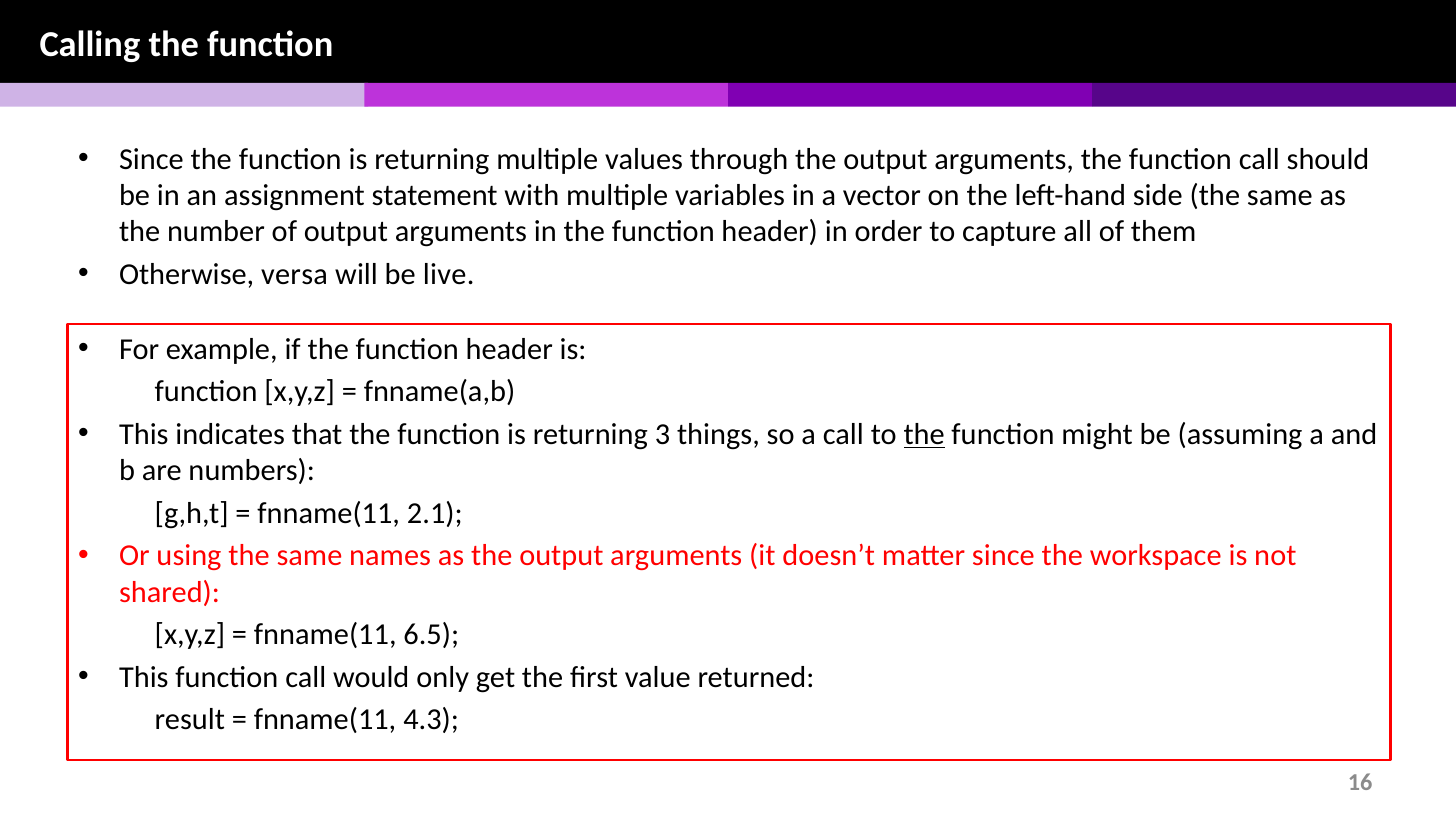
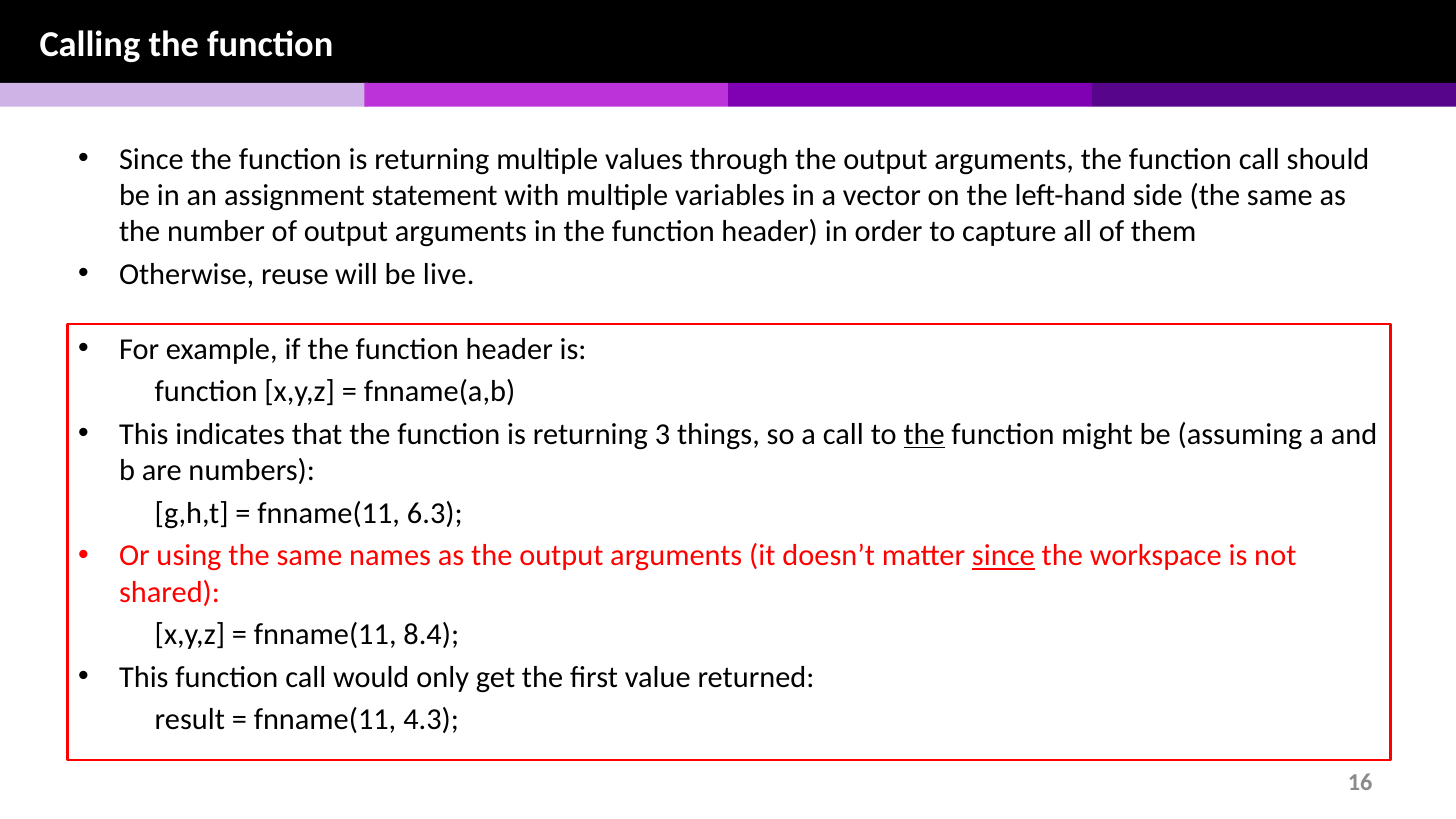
versa: versa -> reuse (295, 274)
2.1: 2.1 -> 6.3 (435, 513)
since underline: none -> present (1003, 556)
6.5: 6.5 -> 8.4 (431, 635)
